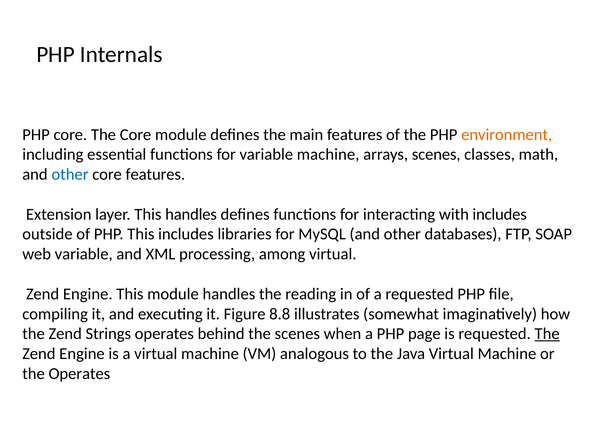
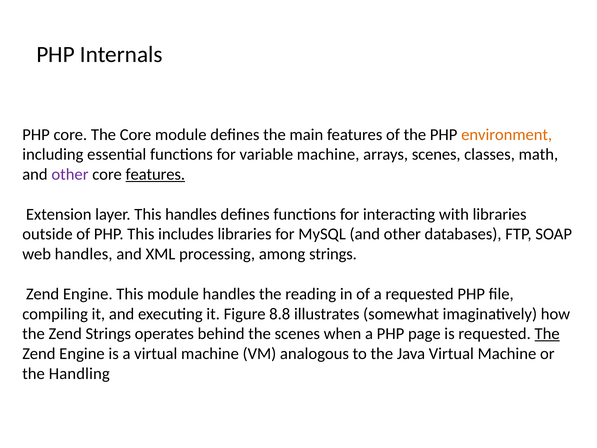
other colour: blue -> purple (70, 174)
features underline: none -> present (155, 174)
with includes: includes -> libraries (500, 214)
web variable: variable -> handles (84, 254)
among virtual: virtual -> strings (333, 254)
the Operates: Operates -> Handling (79, 373)
